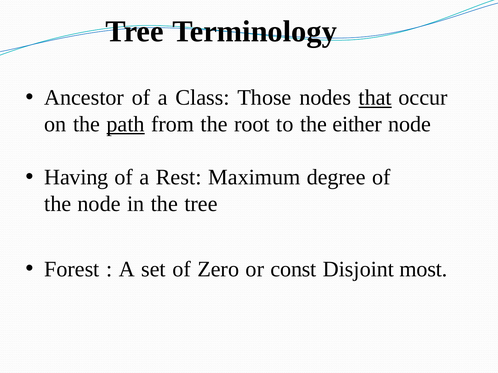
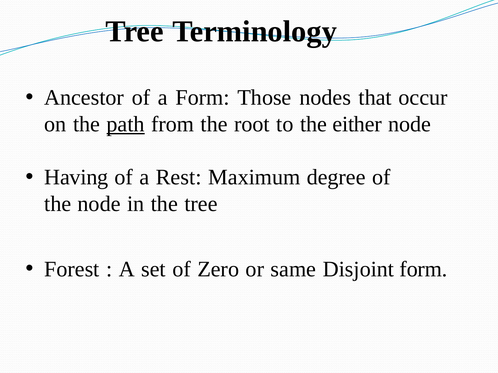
a Class: Class -> Form (203, 98)
that underline: present -> none (375, 98)
const: const -> same (293, 269)
Disjoint most: most -> form (423, 269)
